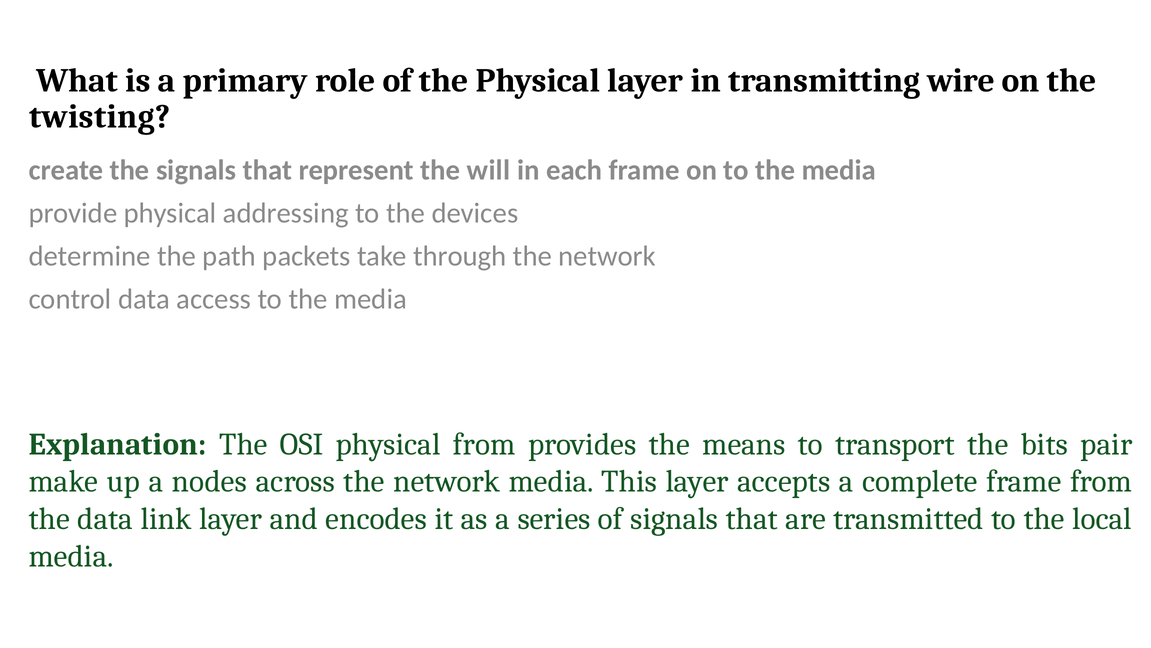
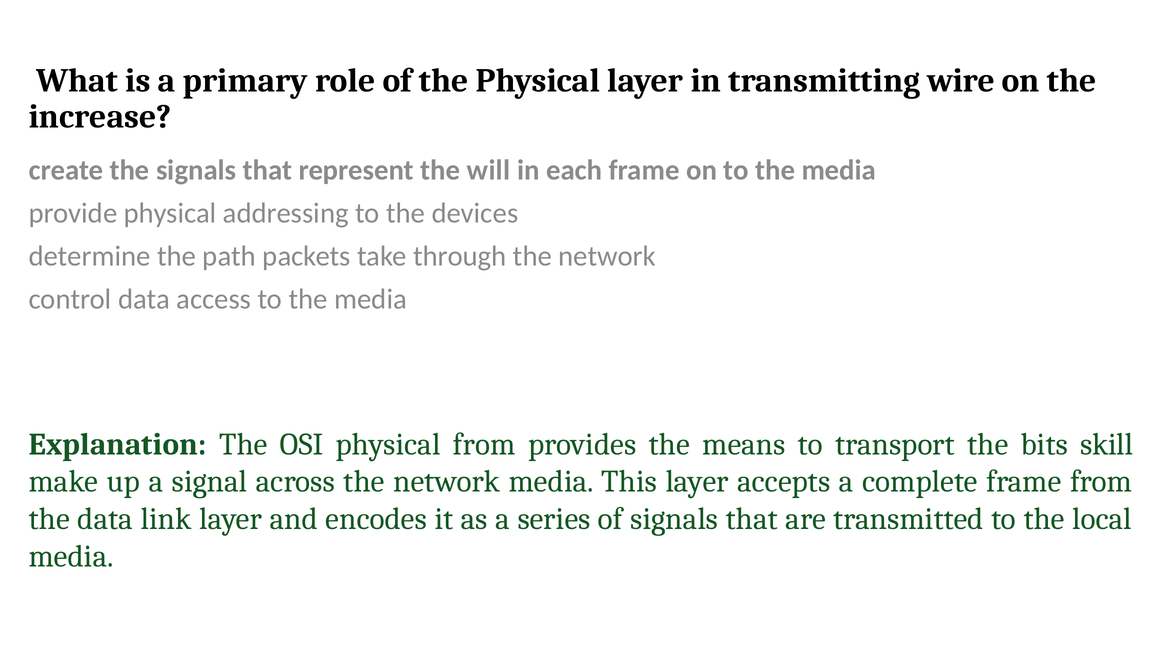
twisting: twisting -> increase (100, 117)
pair: pair -> skill (1107, 444)
nodes: nodes -> signal (210, 481)
